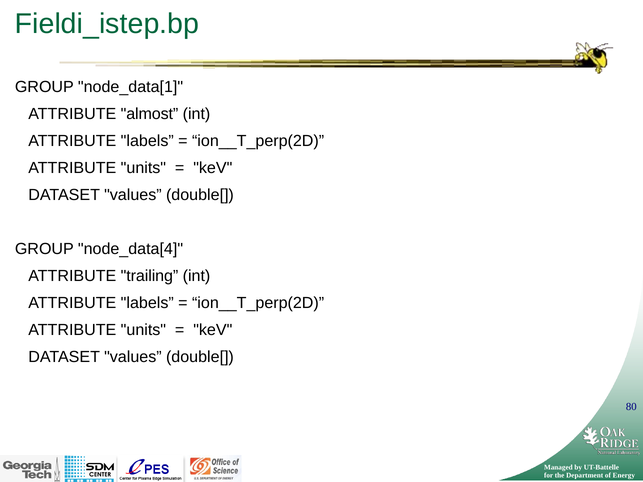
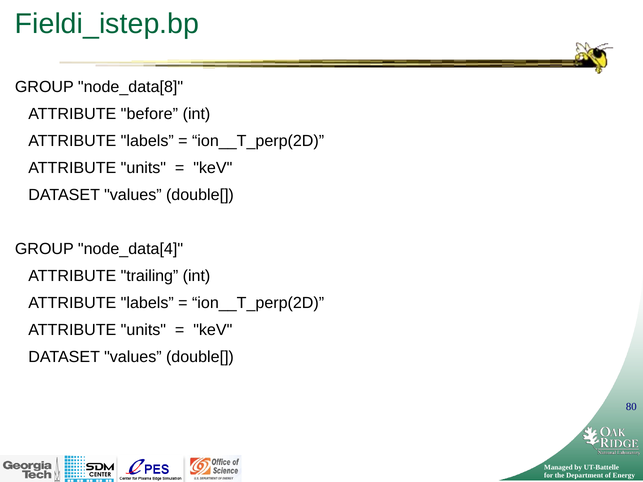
node_data[1: node_data[1 -> node_data[8 (131, 87)
almost: almost -> before (149, 114)
